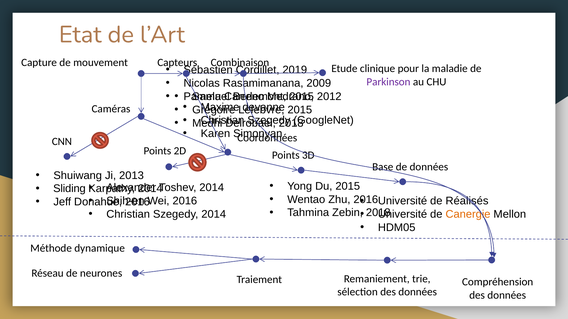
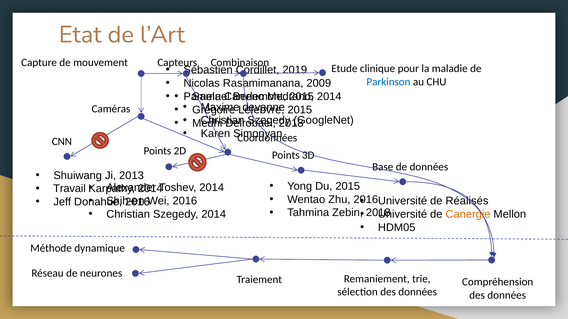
Parkinson colour: purple -> blue (388, 82)
2012: 2012 -> 2014 (329, 97)
Sliding: Sliding -> Travail (69, 189)
